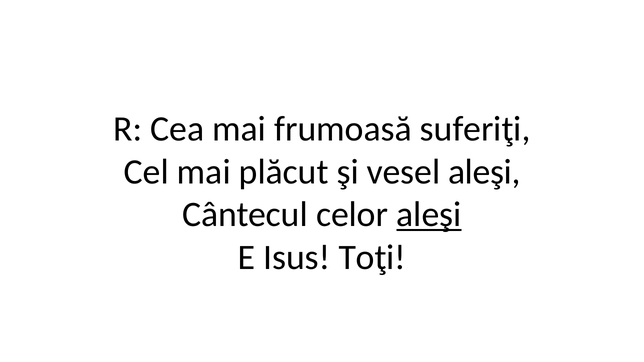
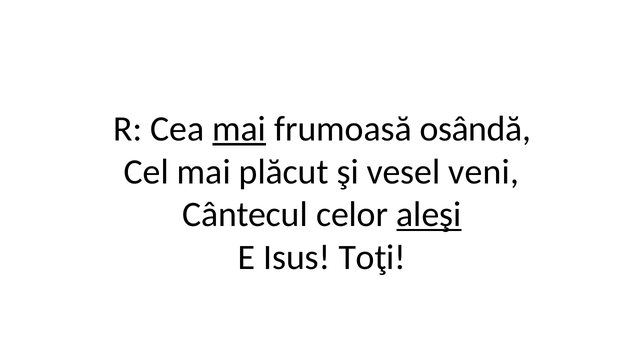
mai underline: none -> present (239, 129)
suferiţi: suferiţi -> osândă (475, 129)
vesel aleşi: aleşi -> veni (484, 172)
